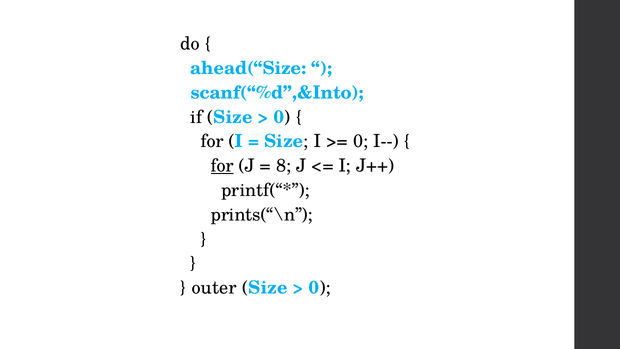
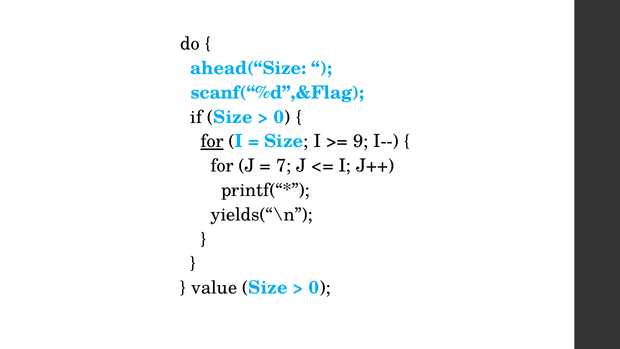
scanf(“%d”,&Into: scanf(“%d”,&Into -> scanf(“%d”,&Flag (277, 93)
for underline: none -> present (212, 141)
0: 0 -> 9 (361, 141)
for underline: present -> none (222, 166)
8: 8 -> 7 (284, 166)
prints(“\n: prints(“\n -> yields(“\n (262, 215)
outer: outer -> value (214, 288)
